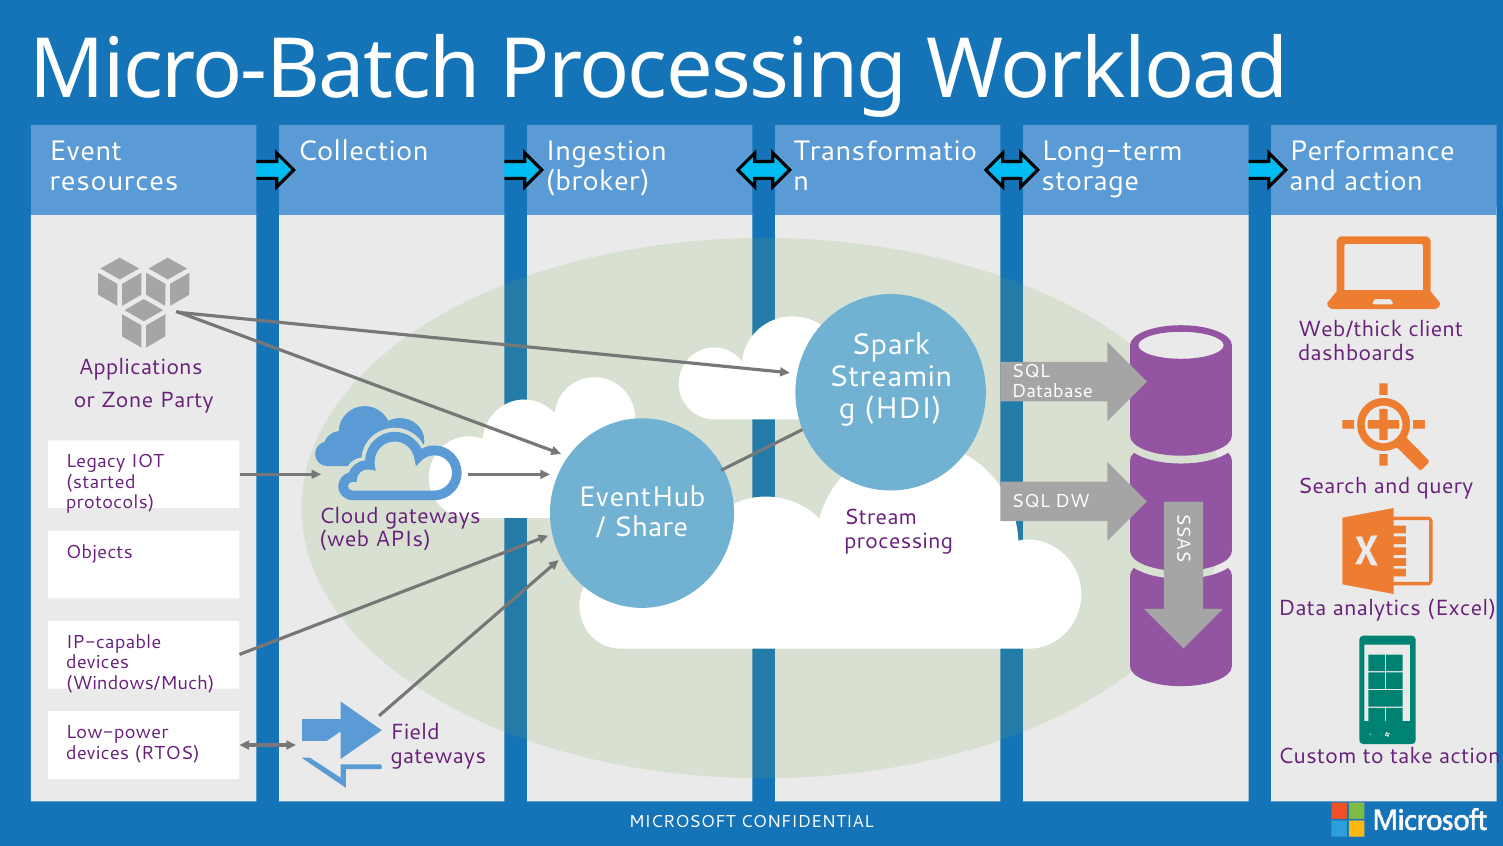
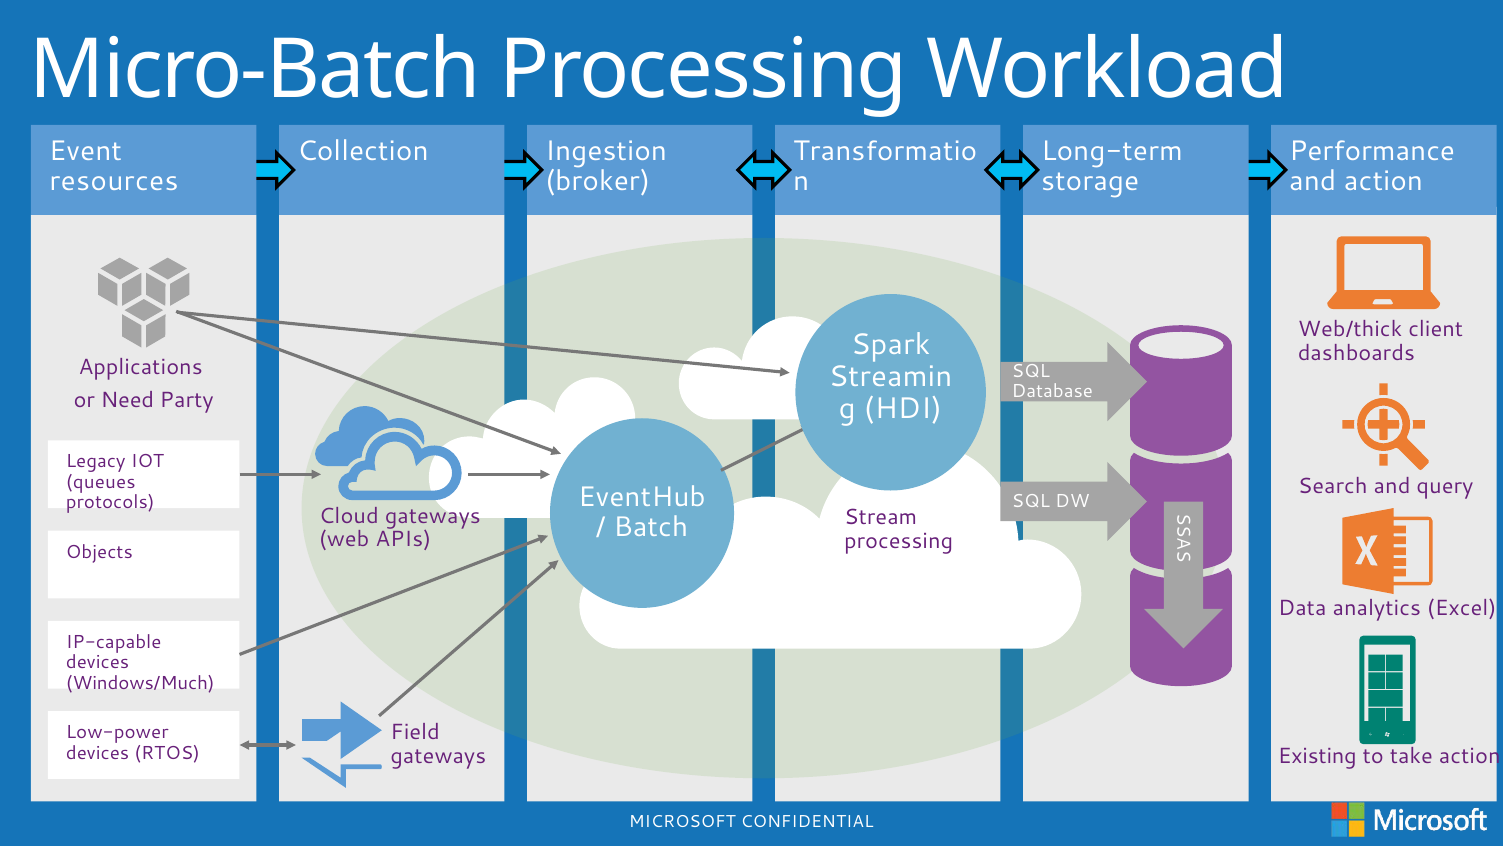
Zone: Zone -> Need (127, 400)
started: started -> queues (101, 482)
Share: Share -> Batch (651, 527)
Custom: Custom -> Existing (1317, 755)
